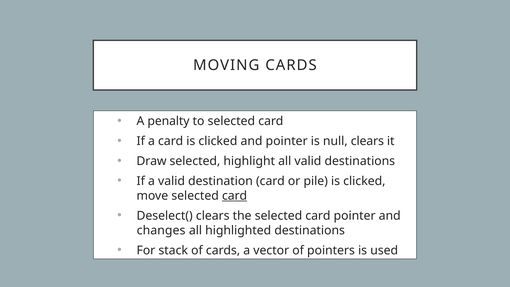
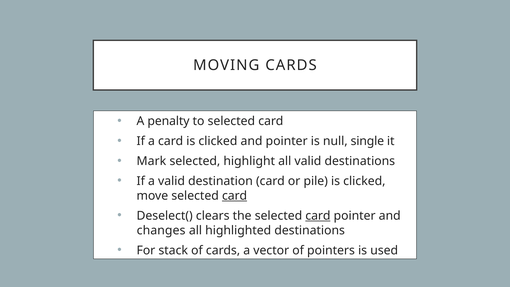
null clears: clears -> single (367, 141)
Draw: Draw -> Mark (151, 161)
card underline: none -> present (318, 216)
